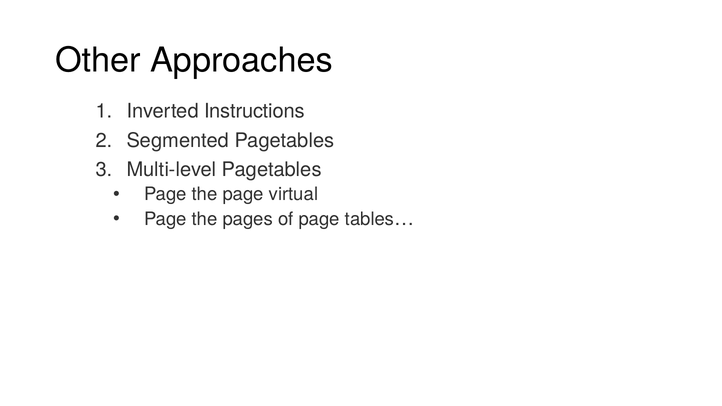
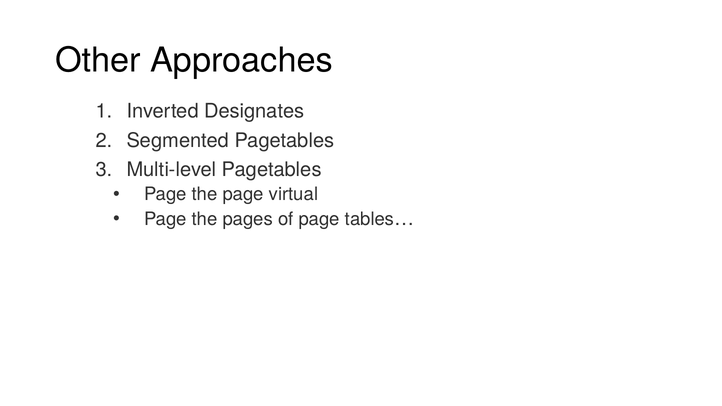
Instructions: Instructions -> Designates (254, 111)
